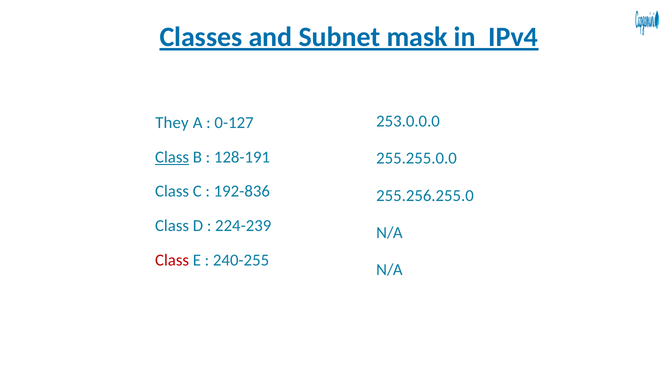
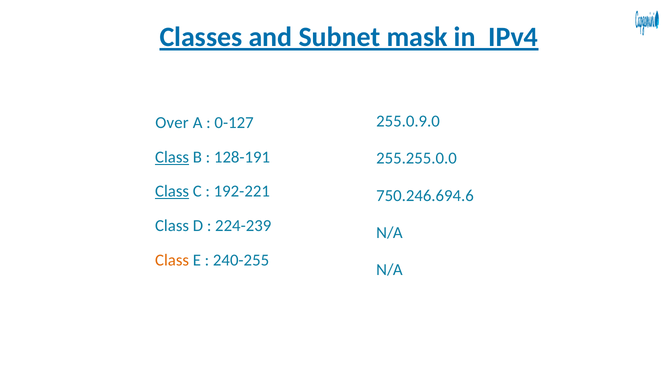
253.0.0.0: 253.0.0.0 -> 255.0.9.0 (408, 121)
They: They -> Over (172, 123)
Class underline: none -> present (172, 192)
192-836: 192-836 -> 192-221 (242, 192)
255.256.255.0: 255.256.255.0 -> 750.246.694.6 (425, 196)
Class colour: red -> orange (172, 260)
